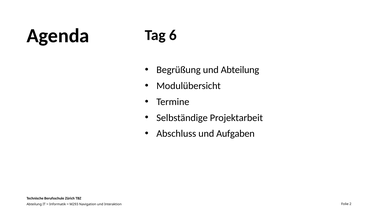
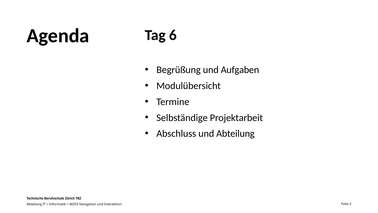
und Abteilung: Abteilung -> Aufgaben (240, 70)
und Aufgaben: Aufgaben -> Abteilung (235, 133)
